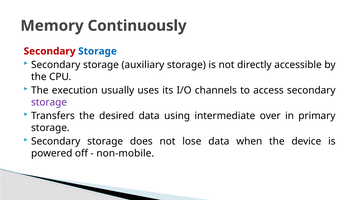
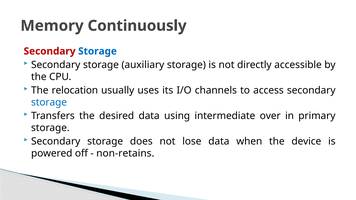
execution: execution -> relocation (75, 90)
storage colour: purple -> blue (49, 102)
non-mobile: non-mobile -> non-retains (125, 153)
